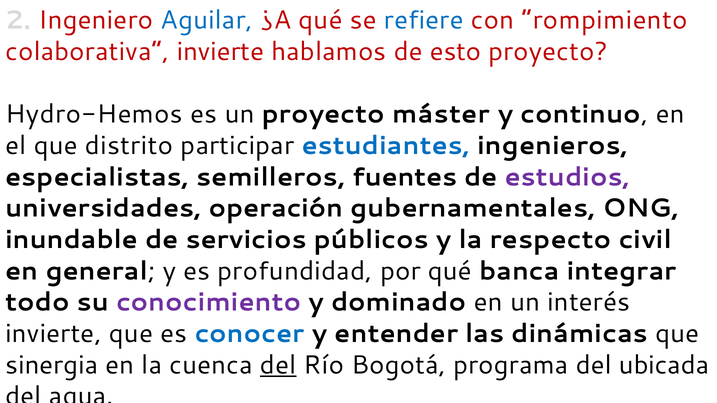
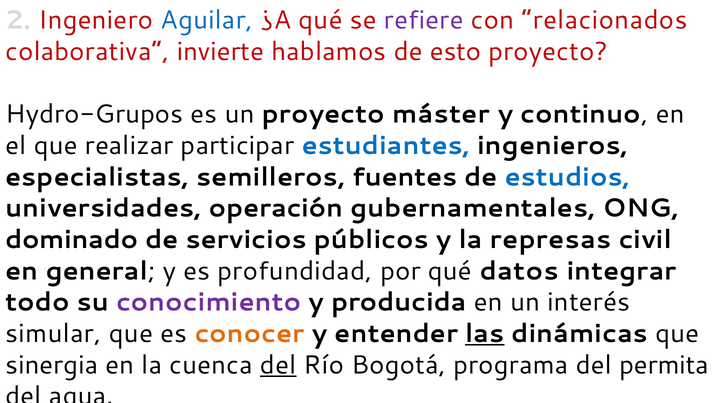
refiere colour: blue -> purple (424, 20)
rompimiento: rompimiento -> relacionados (605, 20)
Hydro-Hemos: Hydro-Hemos -> Hydro-Grupos (94, 114)
distrito: distrito -> realizar (129, 146)
estudios colour: purple -> blue (567, 177)
inundable: inundable -> dominado (72, 240)
respecto: respecto -> represas (550, 240)
banca: banca -> datos (519, 271)
dominado: dominado -> producida (399, 303)
invierte: invierte -> simular (53, 334)
conocer colour: blue -> orange (250, 334)
las underline: none -> present (485, 334)
ubicada: ubicada -> permita (664, 365)
